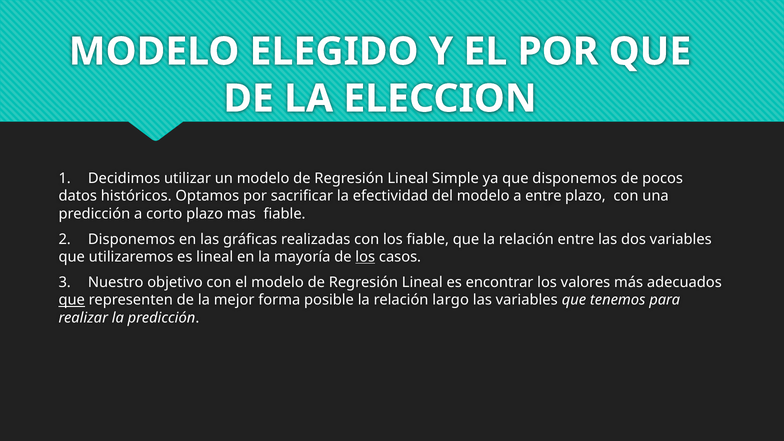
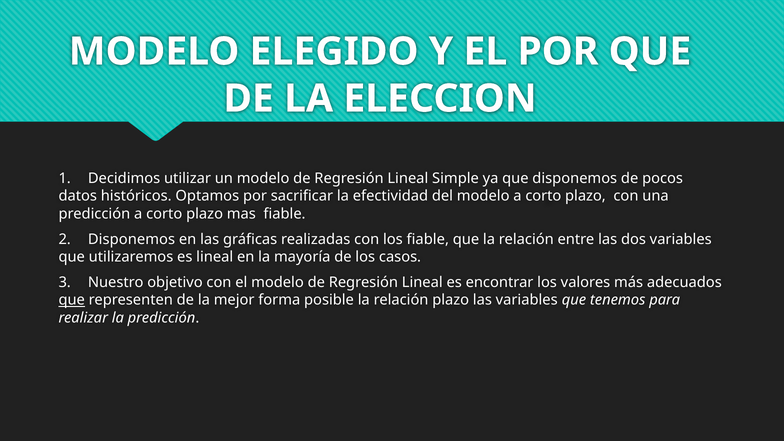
modelo a entre: entre -> corto (543, 196)
los underline: present -> none (365, 257)
relación largo: largo -> plazo (451, 300)
